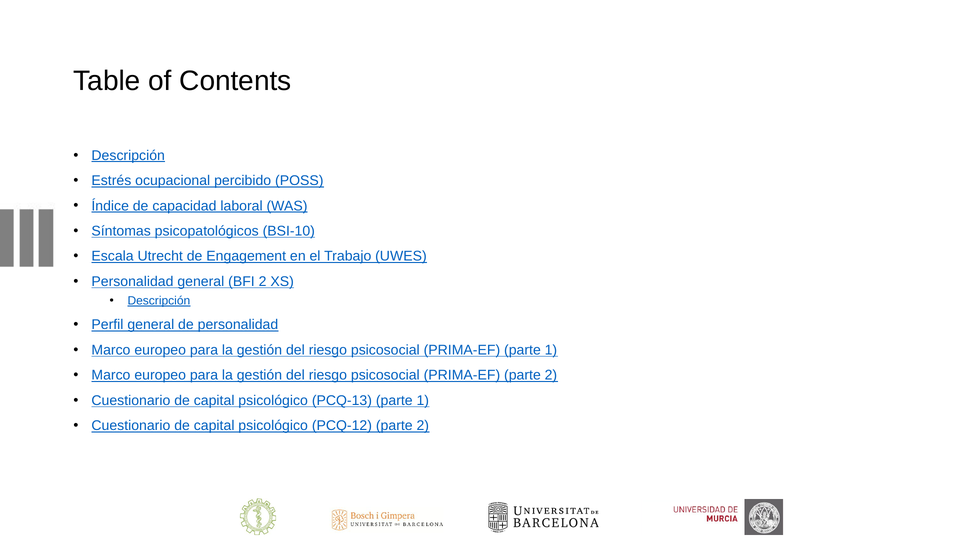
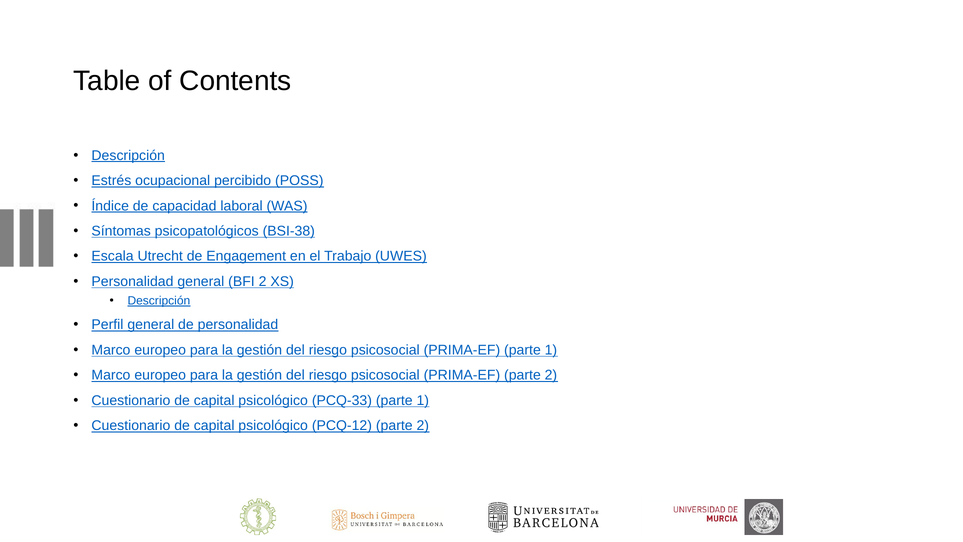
BSI-10: BSI-10 -> BSI-38 (289, 231)
PCQ-13: PCQ-13 -> PCQ-33 (342, 400)
